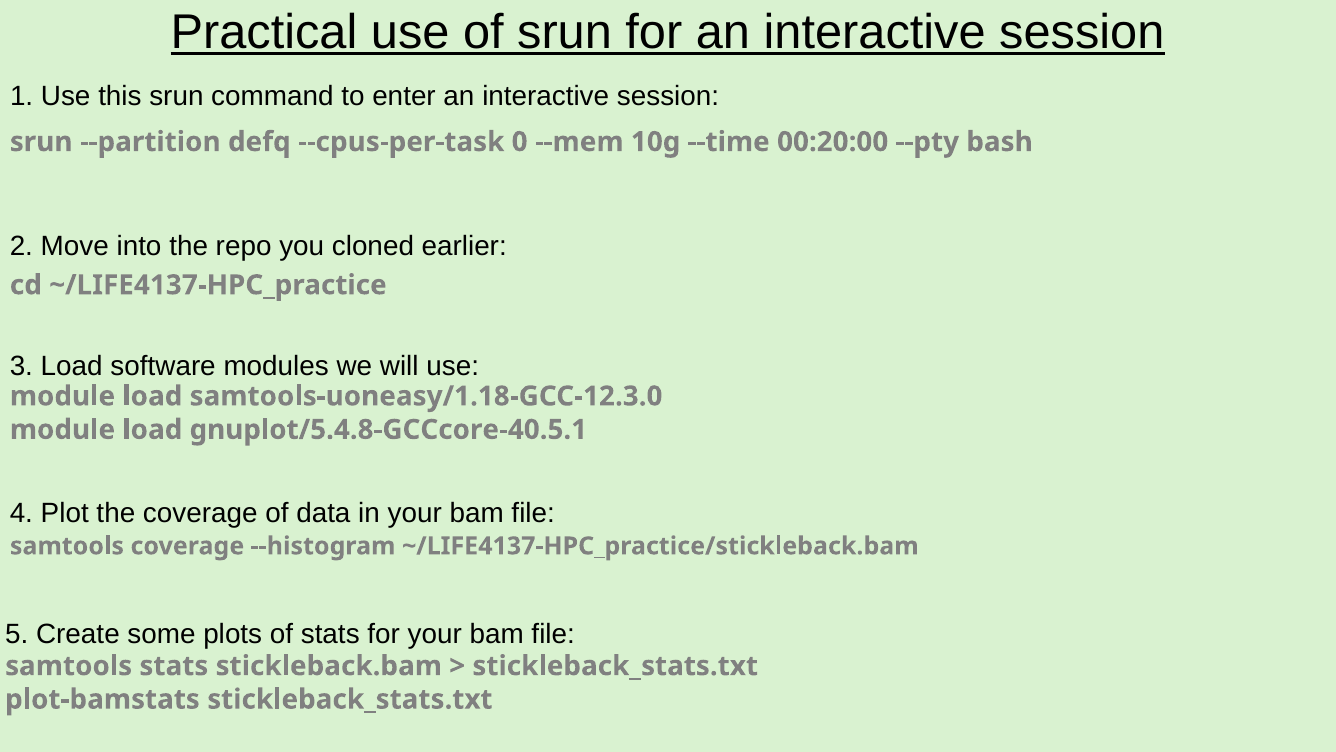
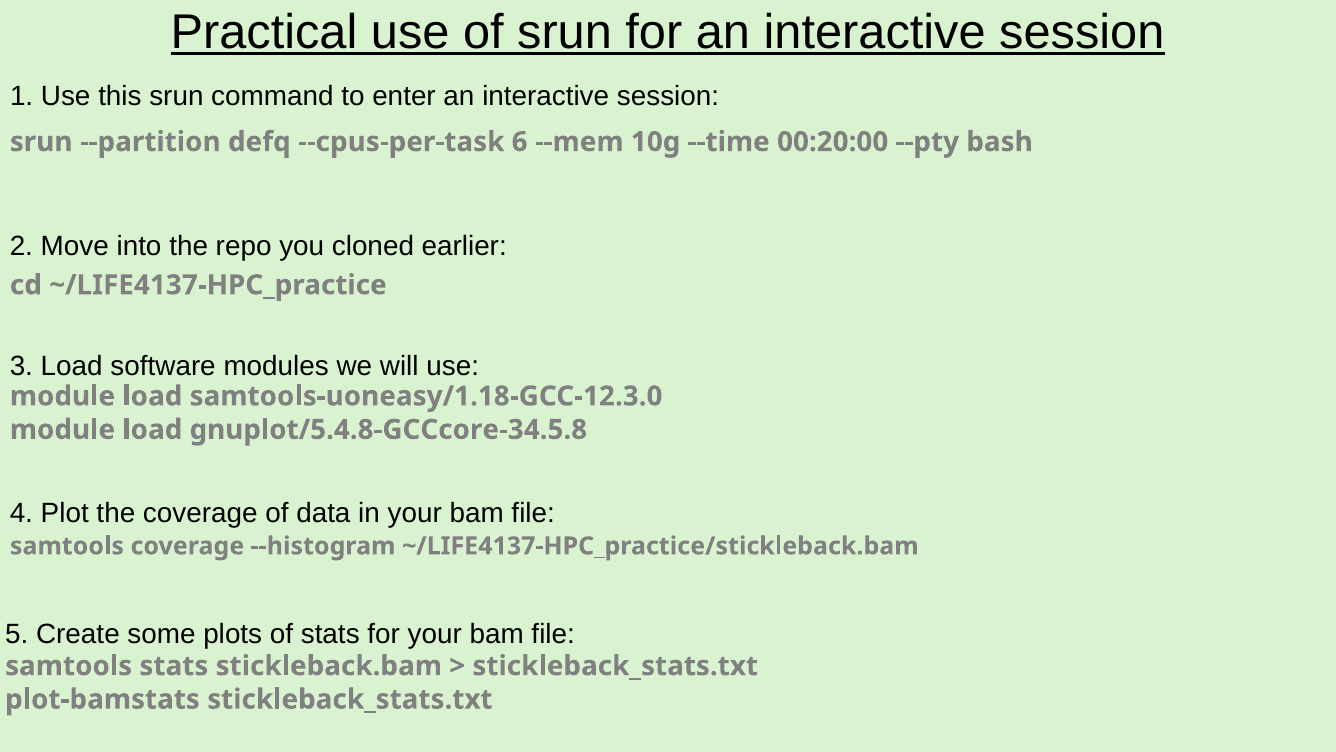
0: 0 -> 6 (520, 142)
gnuplot/5.4.8-GCCcore-40.5.1: gnuplot/5.4.8-GCCcore-40.5.1 -> gnuplot/5.4.8-GCCcore-34.5.8 (388, 429)
